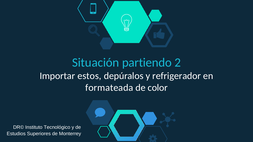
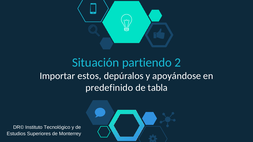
refrigerador: refrigerador -> apoyándose (177, 76)
formateada: formateada -> predefinido (109, 88)
color: color -> tabla (158, 88)
